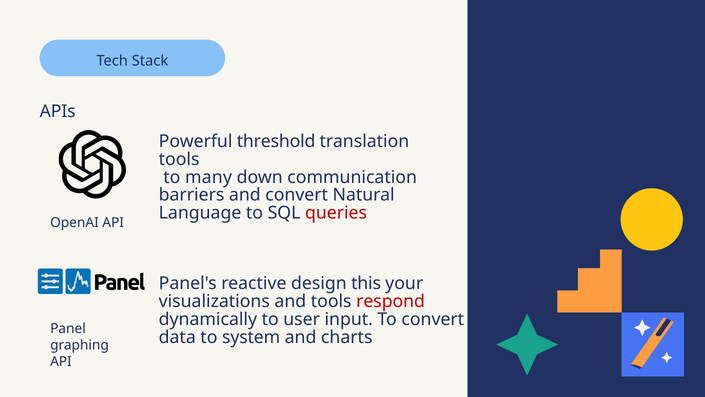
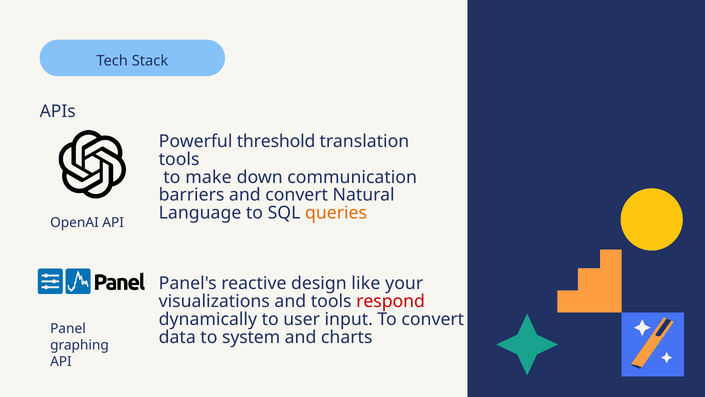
many: many -> make (208, 177)
queries colour: red -> orange (336, 213)
this: this -> like (366, 283)
